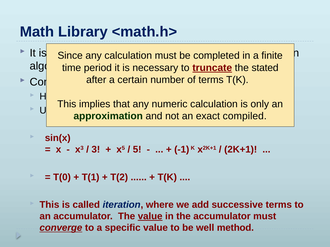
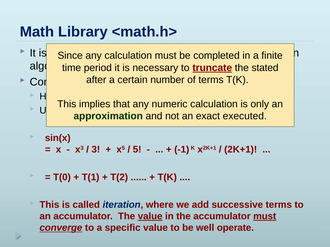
compiled: compiled -> executed (245, 116)
must underline: none -> present (265, 217)
method: method -> operate (235, 228)
